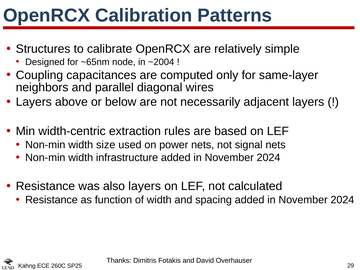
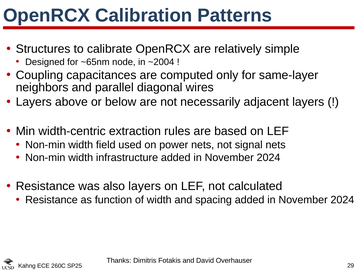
size: size -> field (106, 145)
